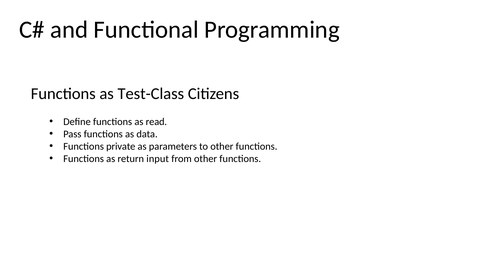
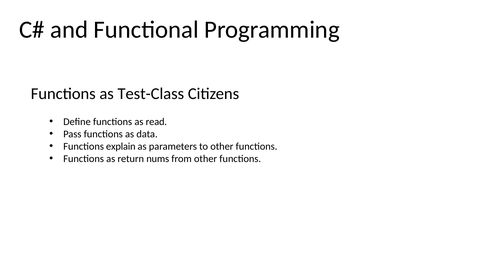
private: private -> explain (121, 147)
input: input -> nums (158, 159)
